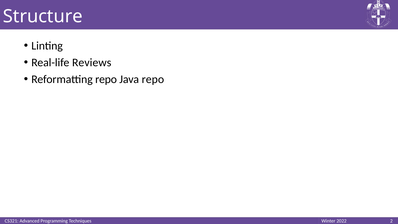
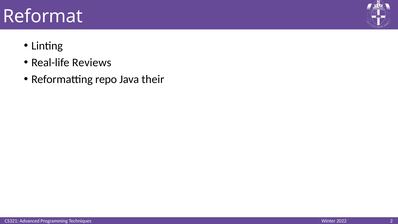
Structure: Structure -> Reformat (43, 16)
Java repo: repo -> their (153, 79)
